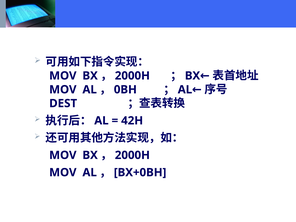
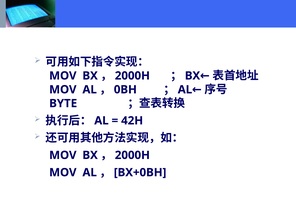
DEST: DEST -> BYTE (63, 103)
